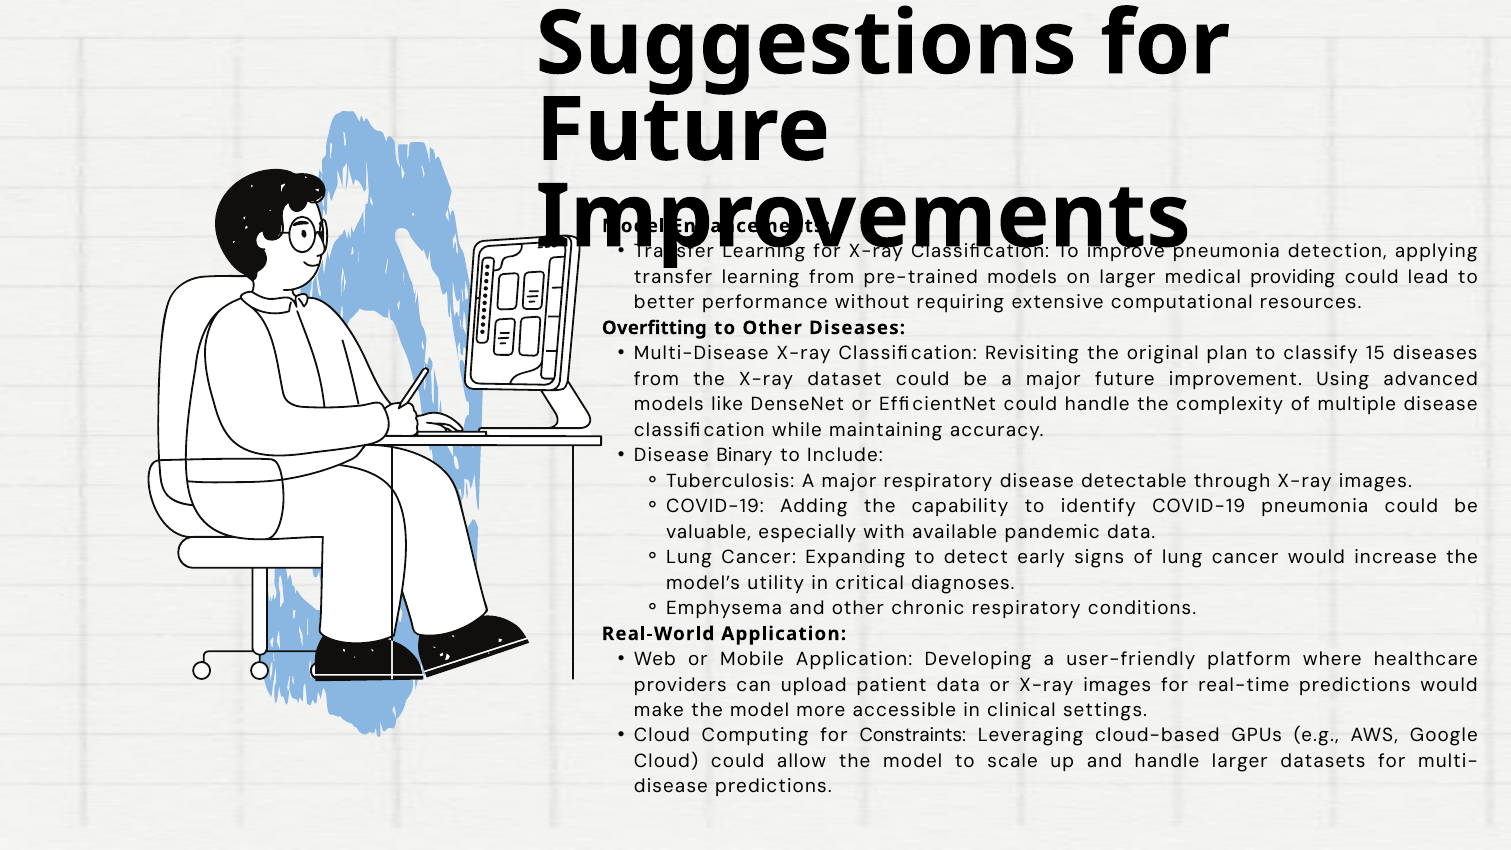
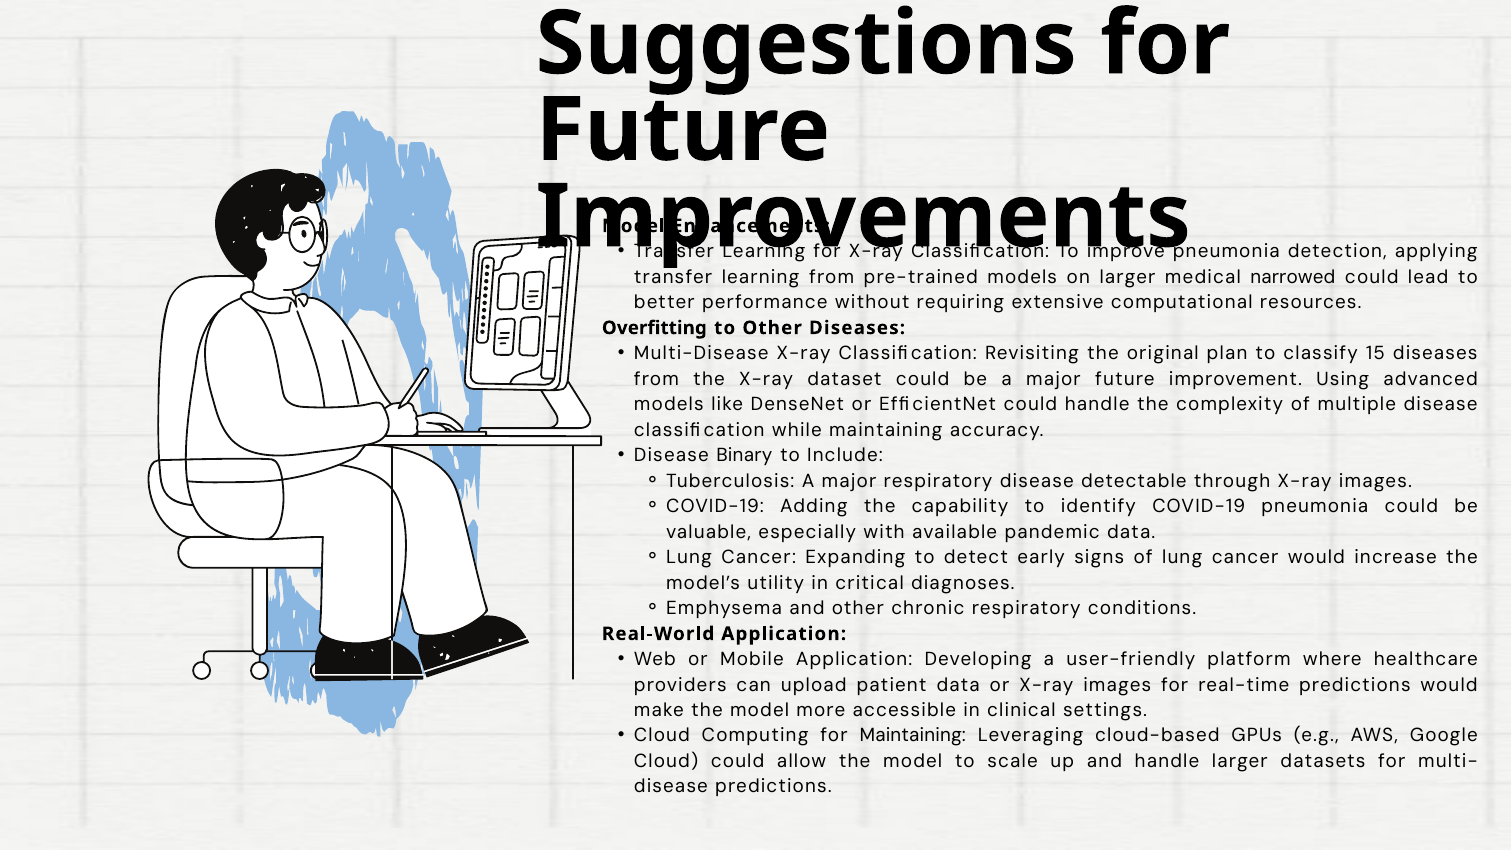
providing: providing -> narrowed (1293, 277)
for Constraints: Constraints -> Maintaining (913, 736)
